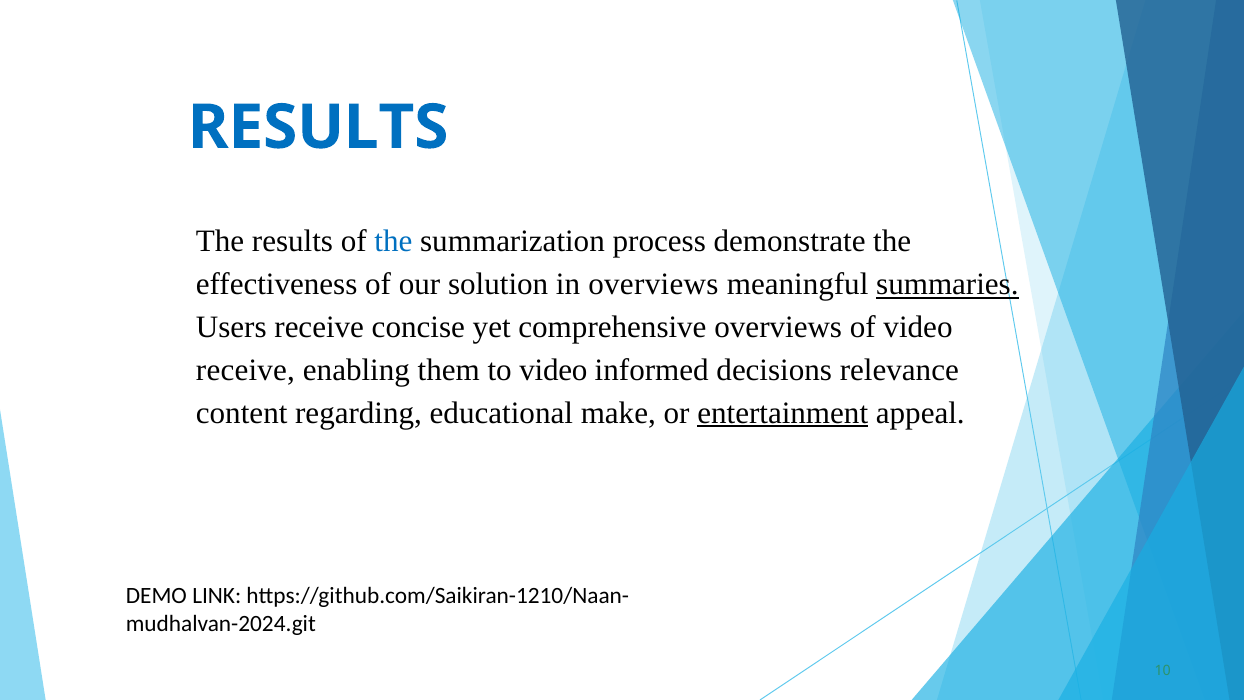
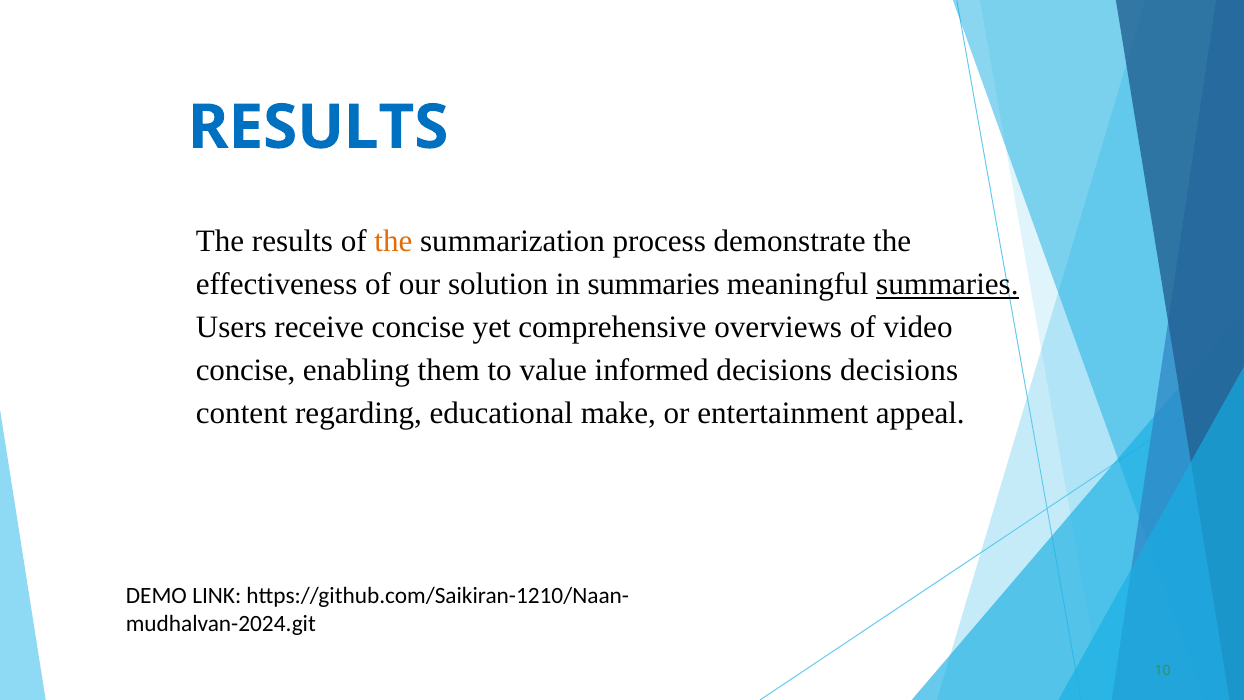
the colour: blue -> orange (393, 241)
in overviews: overviews -> summaries (654, 284)
receive: receive -> concise (246, 370)
to video: video -> value (553, 370)
decisions relevance: relevance -> decisions (899, 370)
entertainment underline: present -> none (783, 413)
